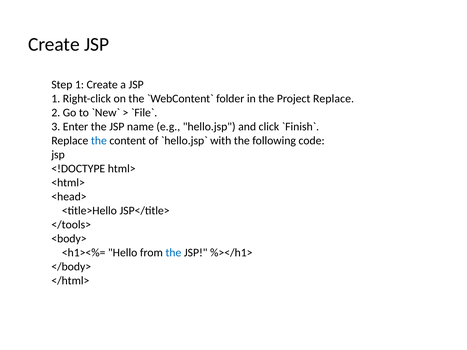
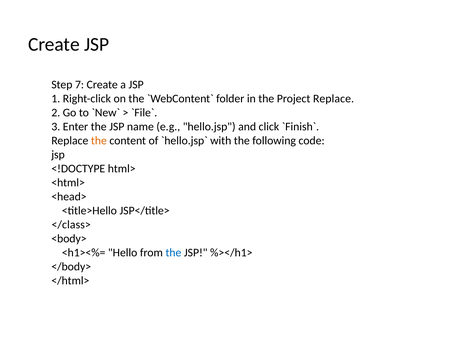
Step 1: 1 -> 7 (80, 85)
the colour: blue -> orange (99, 141)
</tools>: </tools> -> </class> (71, 225)
